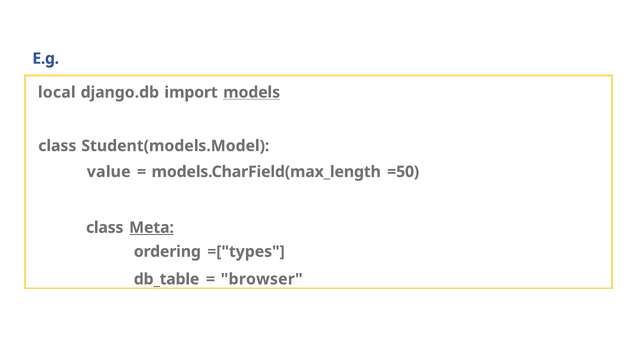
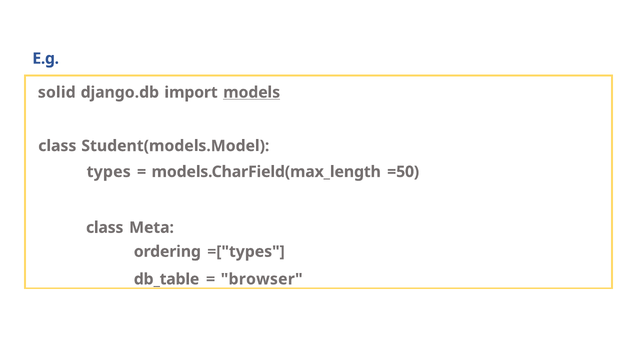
local: local -> solid (57, 92)
value: value -> types (109, 172)
Meta underline: present -> none (152, 228)
